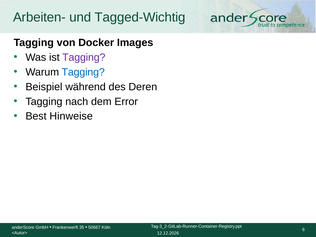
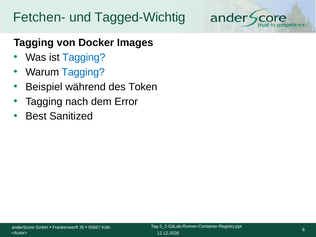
Arbeiten-: Arbeiten- -> Fetchen- (39, 17)
Tagging colour: purple -> blue (84, 57)
Deren: Deren -> Token (143, 87)
Hinweise: Hinweise -> Sanitized (71, 116)
